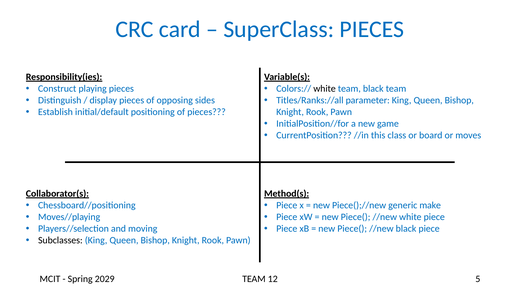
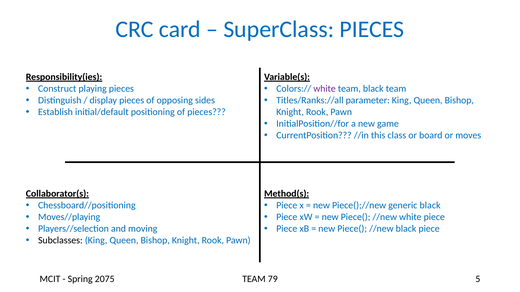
white colour: black -> purple (325, 89)
generic make: make -> black (430, 206)
2029: 2029 -> 2075 (105, 280)
12: 12 -> 79 (273, 280)
